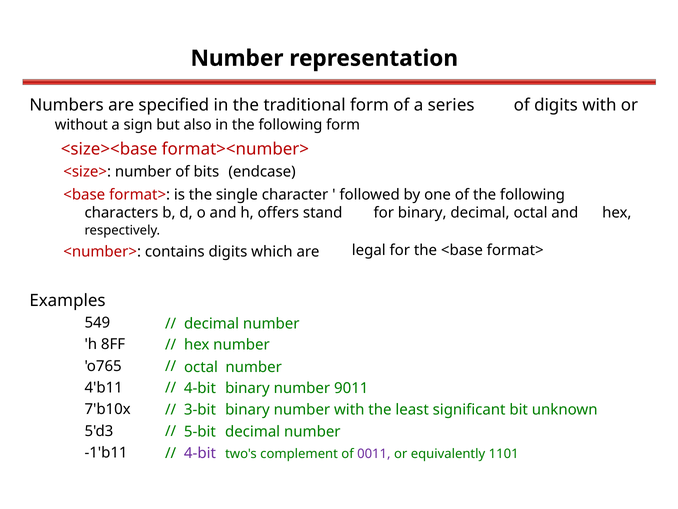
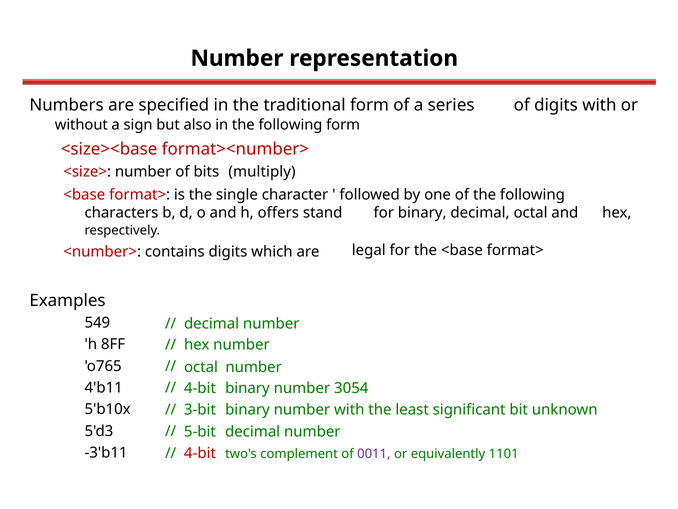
endcase: endcase -> multiply (262, 171)
9011: 9011 -> 3054 (351, 388)
7'b10x: 7'b10x -> 5'b10x (108, 409)
-1'b11: -1'b11 -> -3'b11 (106, 452)
4-bit colour: purple -> red (200, 453)
